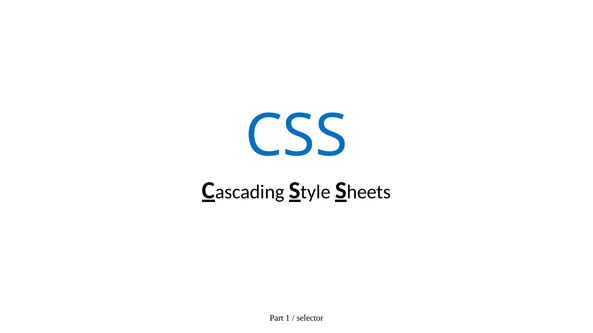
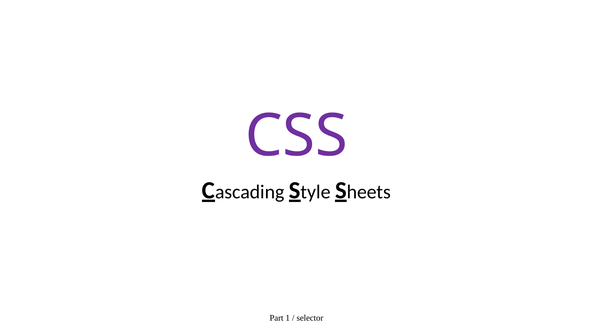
CSS colour: blue -> purple (296, 136)
